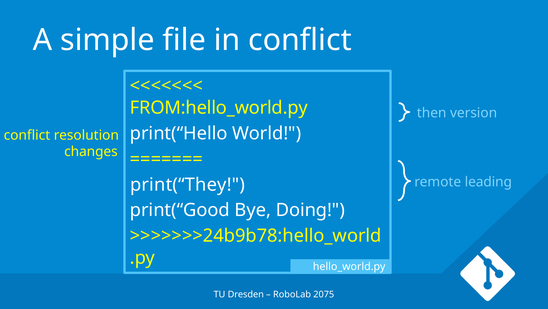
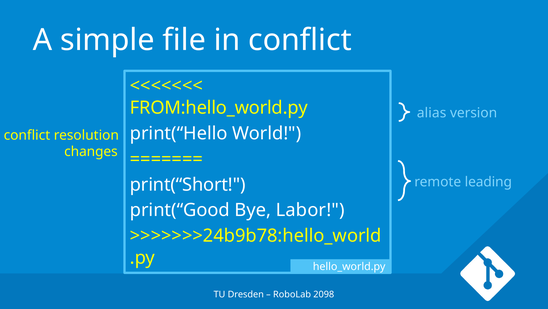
then: then -> alias (432, 113)
print(“They: print(“They -> print(“Short (188, 184)
Doing: Doing -> Labor (310, 210)
2075: 2075 -> 2098 (324, 294)
